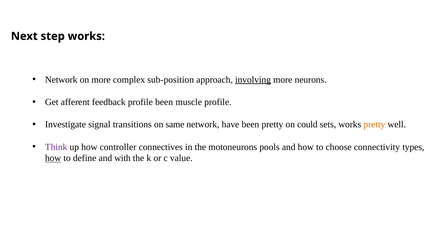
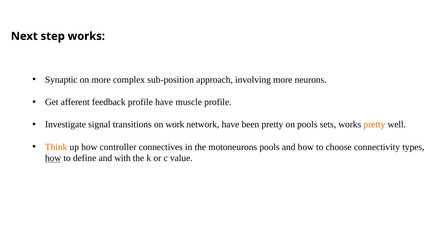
Network: Network -> Synaptic (61, 80)
involving underline: present -> none (253, 80)
profile been: been -> have (164, 102)
same: same -> work (175, 124)
on could: could -> pools (307, 124)
Think colour: purple -> orange (56, 147)
